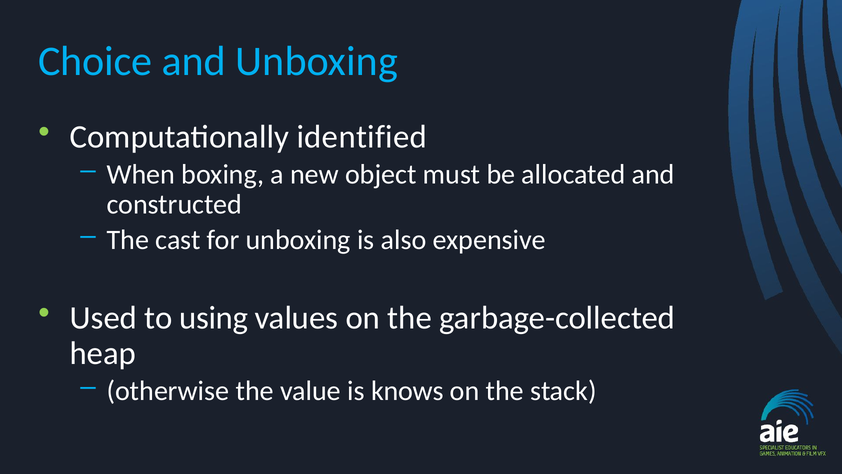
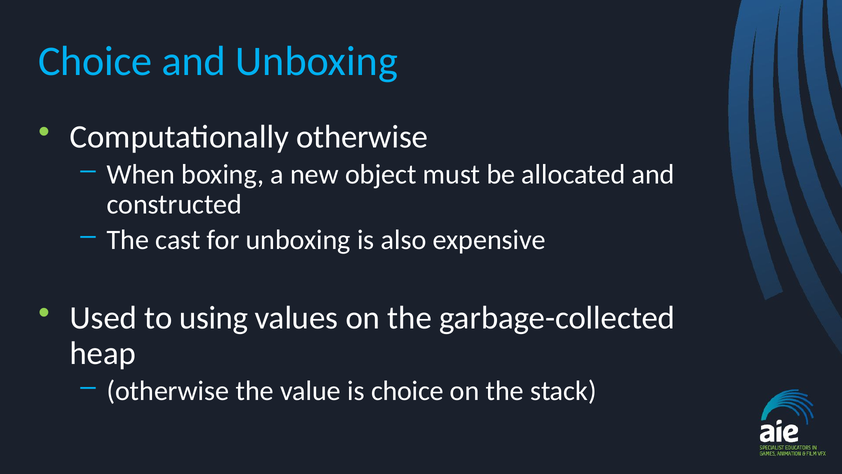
Computationally identified: identified -> otherwise (362, 137)
is knows: knows -> choice (407, 391)
